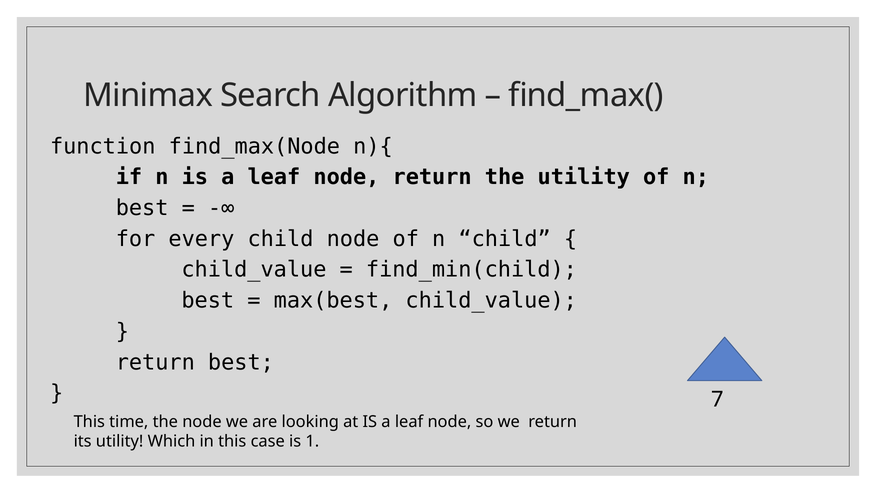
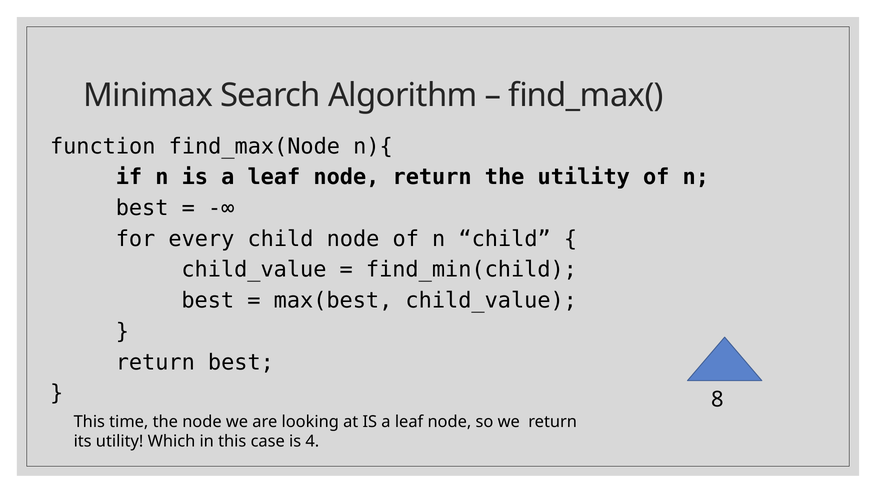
7: 7 -> 8 (717, 400)
1: 1 -> 4 (312, 441)
